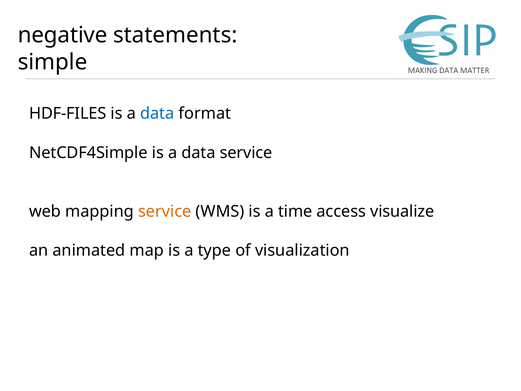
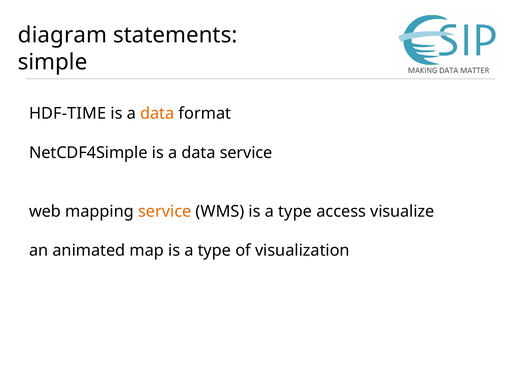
negative: negative -> diagram (63, 35)
HDF-FILES: HDF-FILES -> HDF-TIME (68, 113)
data colour: blue -> orange (157, 113)
WMS is a time: time -> type (295, 211)
